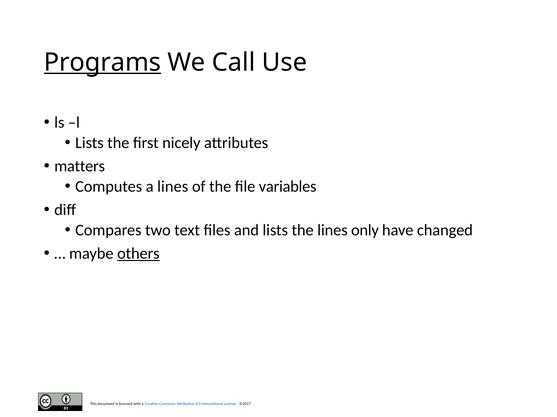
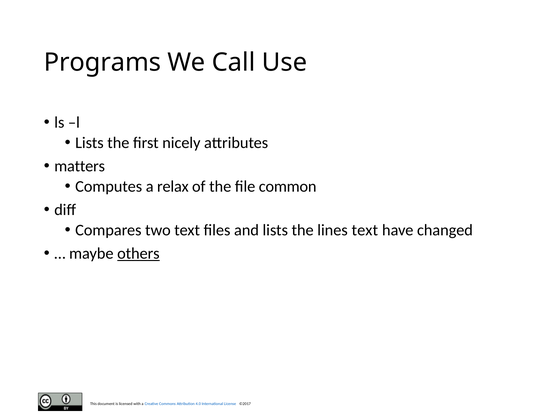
Programs underline: present -> none (102, 62)
a lines: lines -> relax (173, 187)
variables: variables -> common (288, 187)
lines only: only -> text (365, 231)
